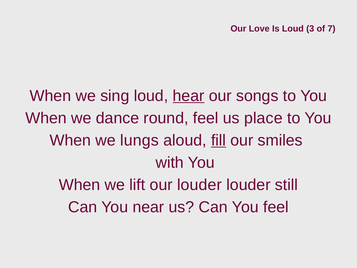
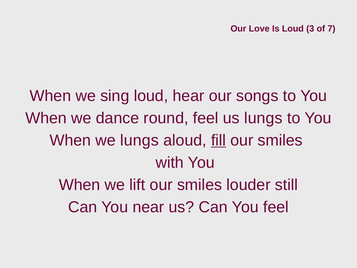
hear underline: present -> none (189, 96)
us place: place -> lungs (263, 118)
lift our louder: louder -> smiles (200, 185)
